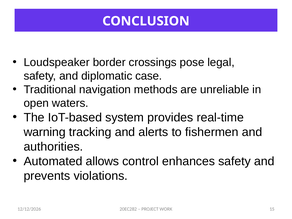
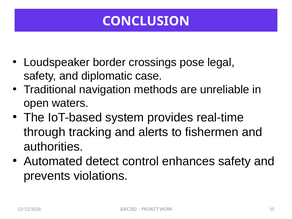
warning: warning -> through (45, 132)
allows: allows -> detect (102, 161)
